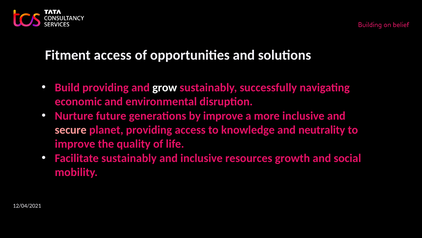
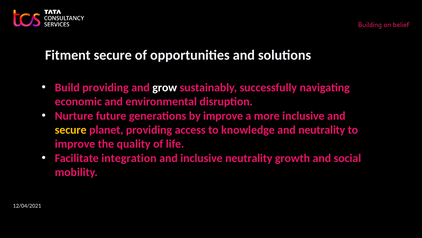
Fitment access: access -> secure (113, 55)
secure colour: pink -> yellow (71, 130)
Facilitate sustainably: sustainably -> integration (129, 158)
inclusive resources: resources -> neutrality (249, 158)
